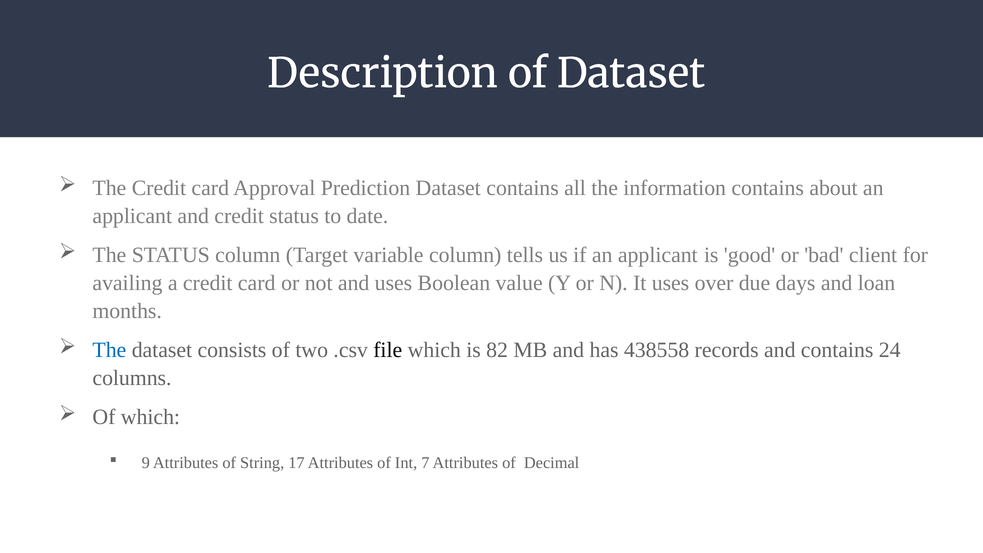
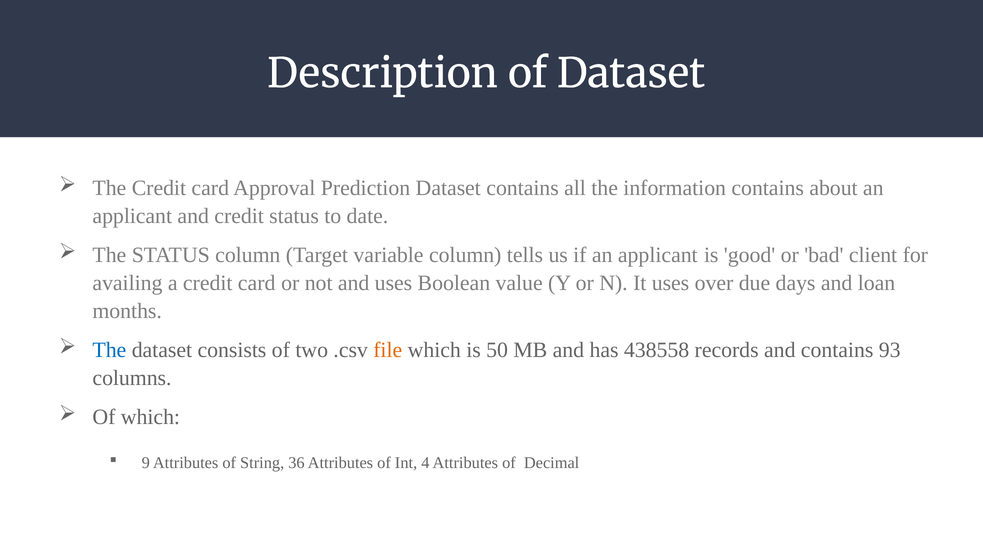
file colour: black -> orange (388, 350)
82: 82 -> 50 (497, 350)
24: 24 -> 93 (890, 350)
17: 17 -> 36 (296, 463)
7: 7 -> 4 (425, 463)
